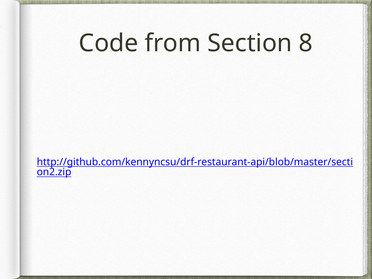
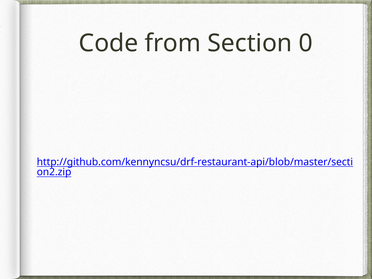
8: 8 -> 0 (306, 43)
